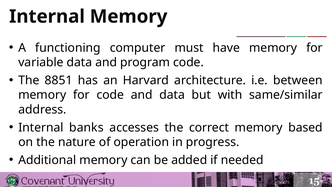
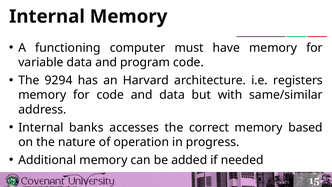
8851: 8851 -> 9294 (59, 80)
between: between -> registers (298, 80)
